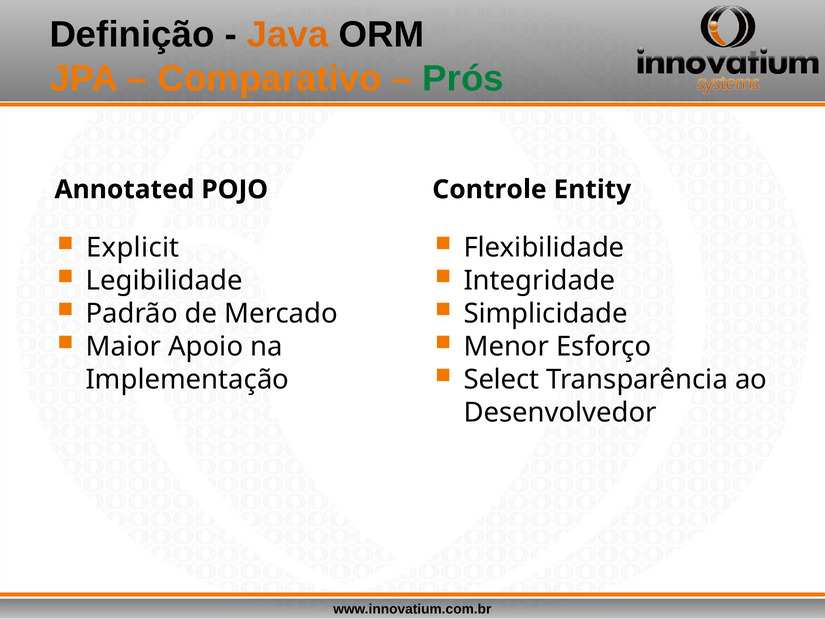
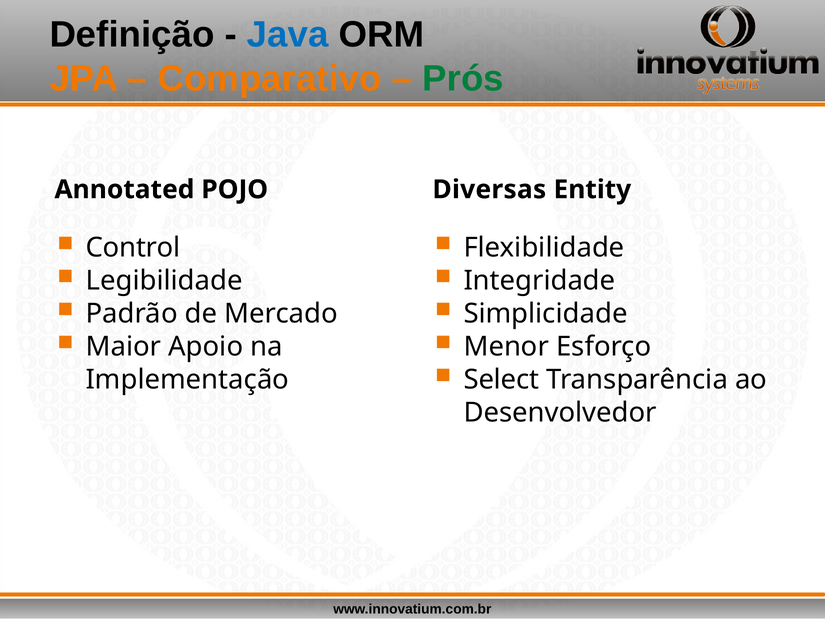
Java colour: orange -> blue (288, 35)
Controle: Controle -> Diversas (489, 189)
Explicit: Explicit -> Control (133, 248)
